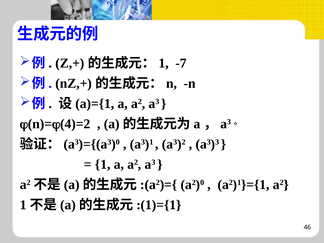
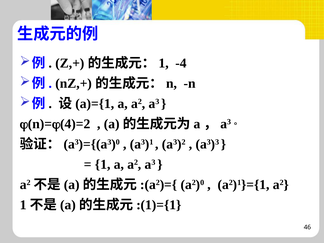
-7: -7 -> -4 (181, 63)
